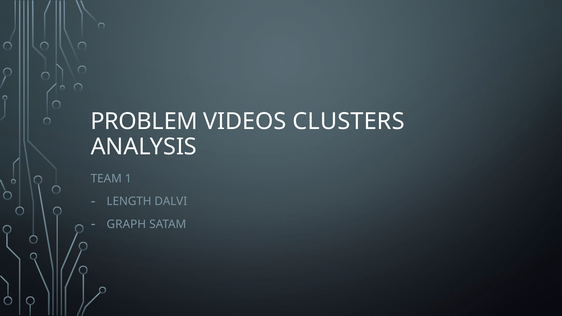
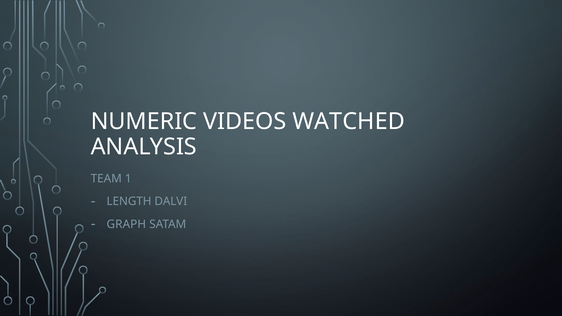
PROBLEM: PROBLEM -> NUMERIC (144, 122)
CLUSTERS: CLUSTERS -> WATCHED (349, 122)
